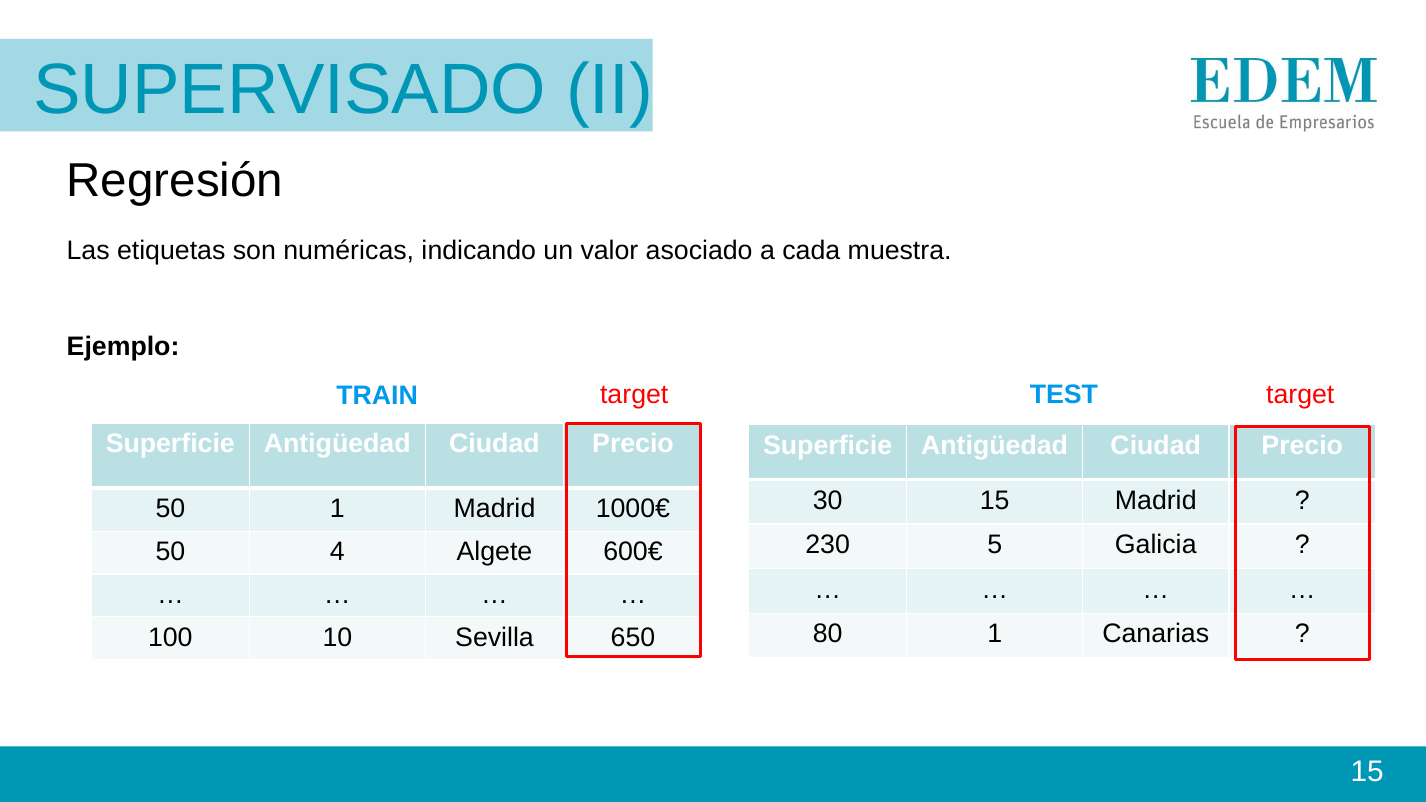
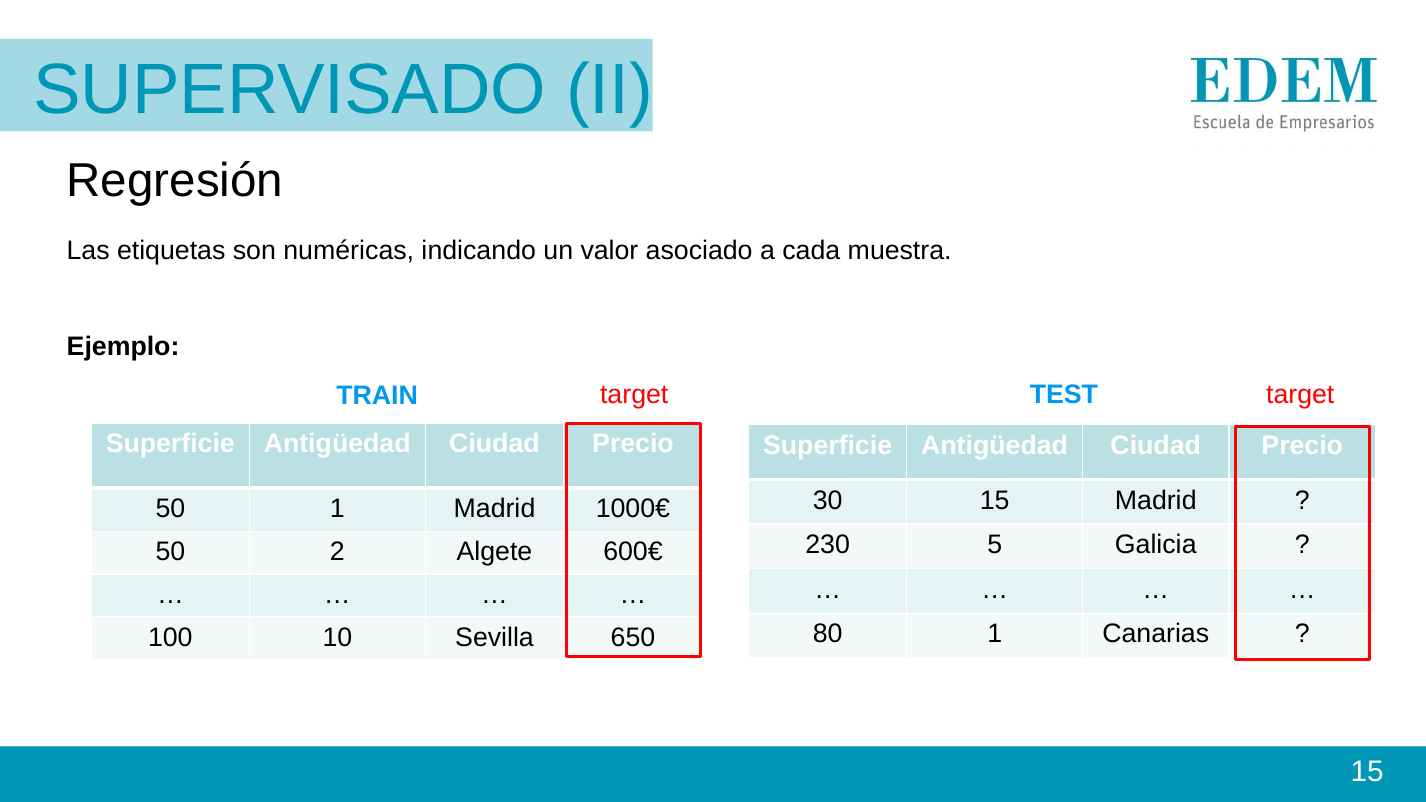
4: 4 -> 2 (337, 552)
